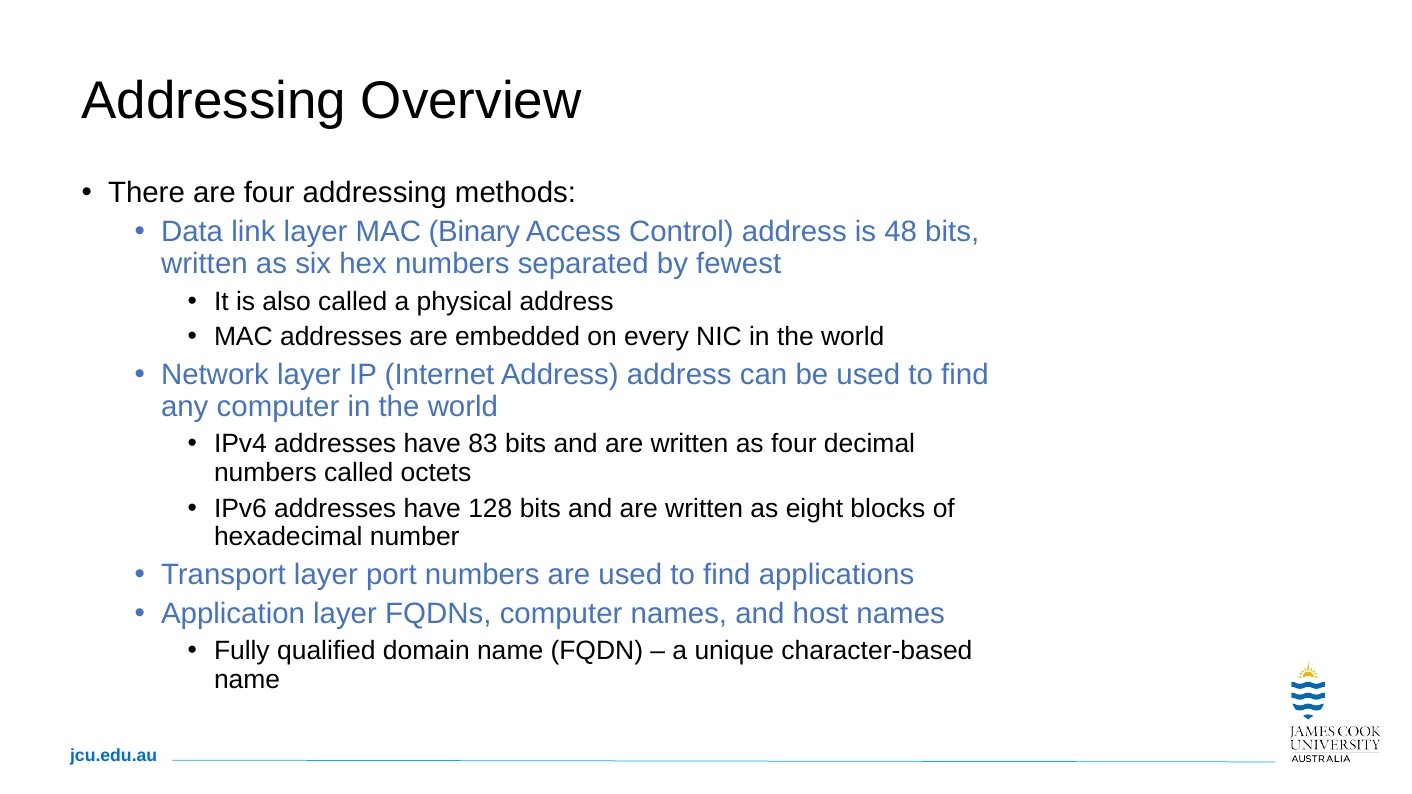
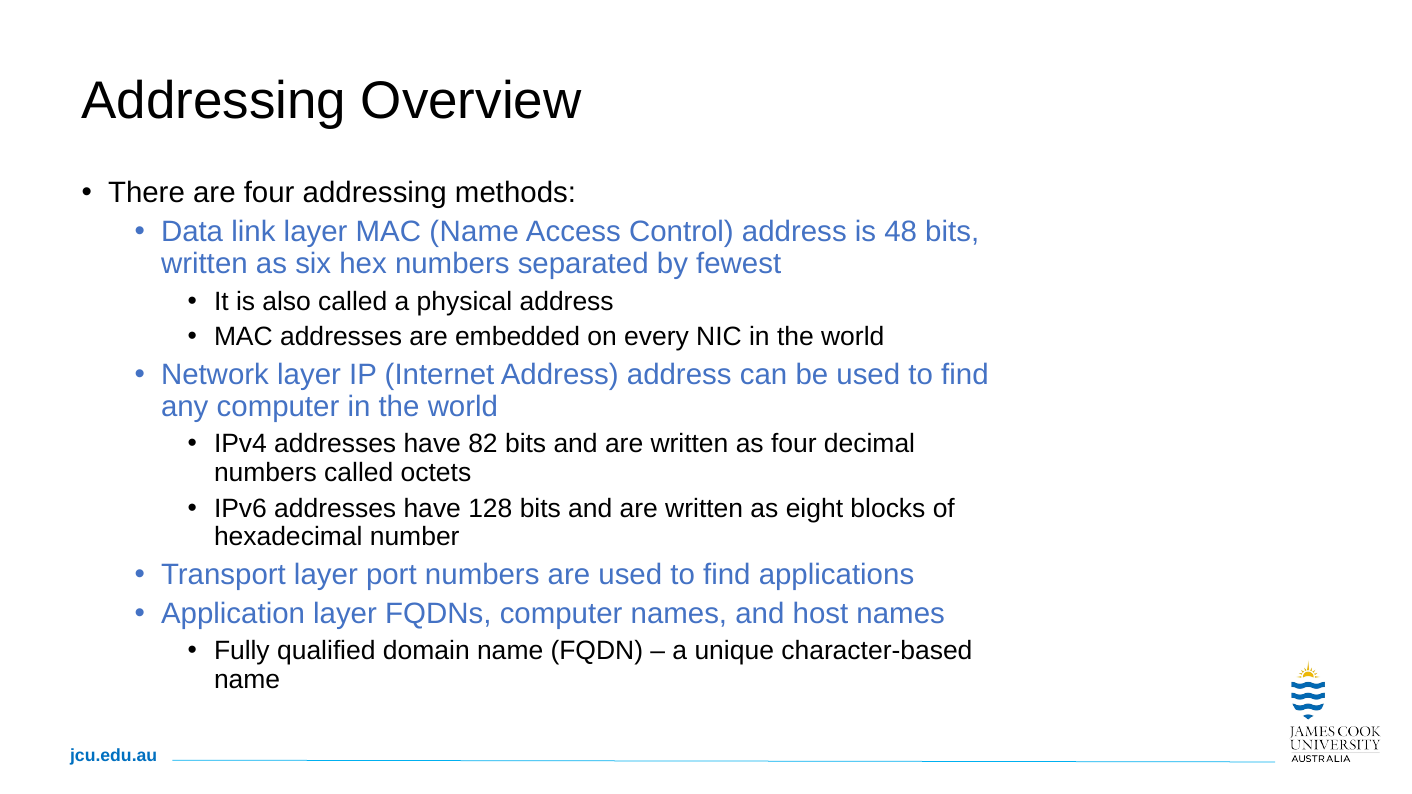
MAC Binary: Binary -> Name (474, 232)
83: 83 -> 82 (483, 444)
